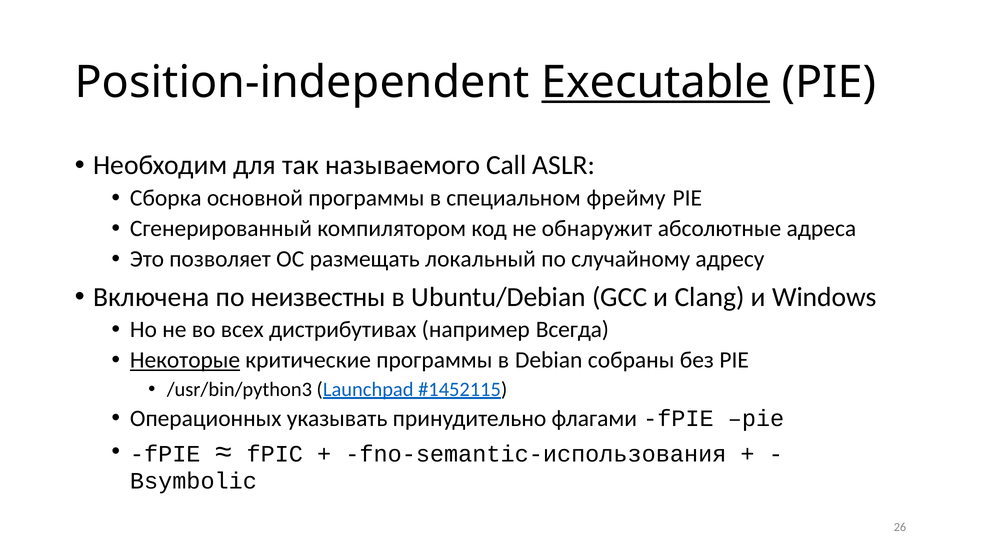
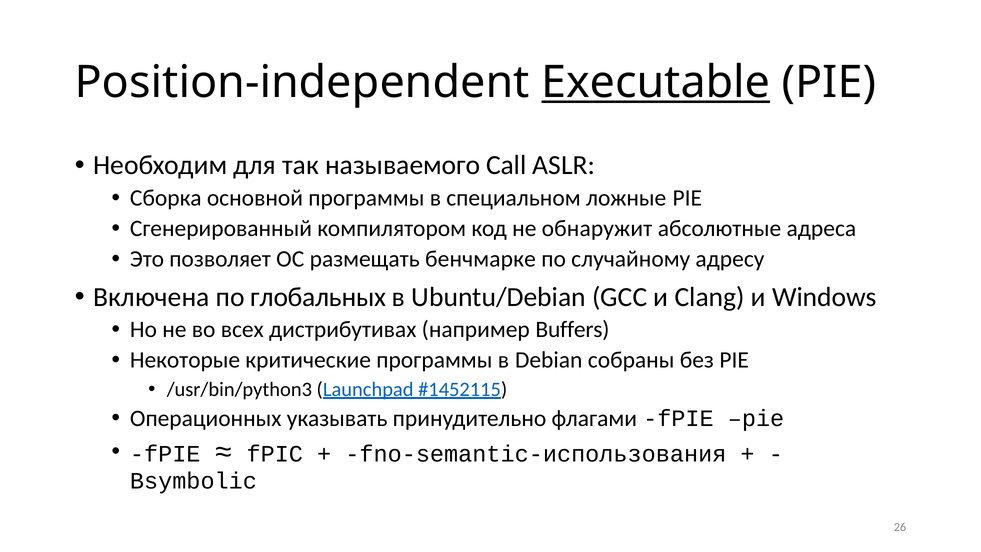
фрейму: фрейму -> ложные (626, 198)
локальный: локальный -> бенчмарке (480, 259)
неизвестны: неизвестны -> глобальных (318, 297)
Всегда: Всегда -> Buffers (572, 330)
Некоторые underline: present -> none (185, 360)
